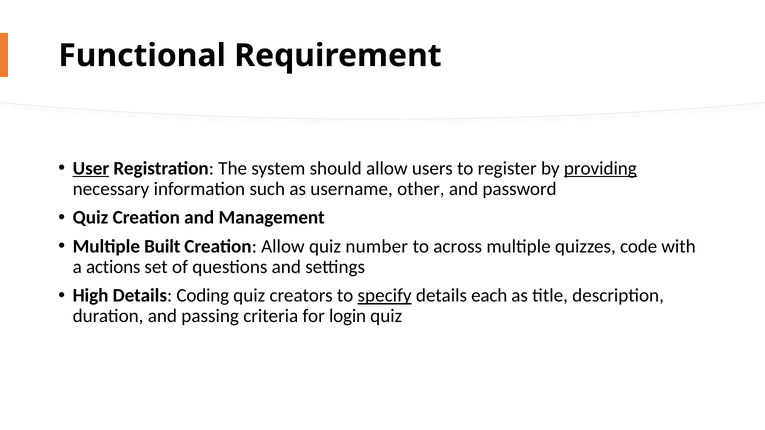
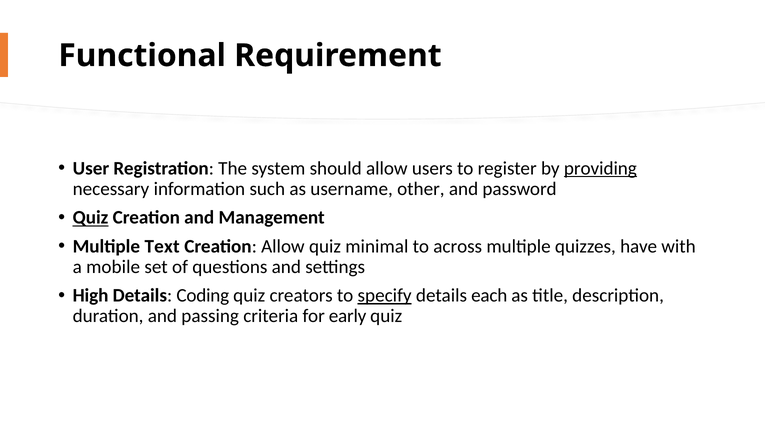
User underline: present -> none (91, 169)
Quiz underline: none -> present (90, 218)
Built: Built -> Text (162, 246)
number: number -> minimal (377, 246)
code: code -> have (639, 246)
actions: actions -> mobile (113, 267)
login: login -> early (348, 316)
